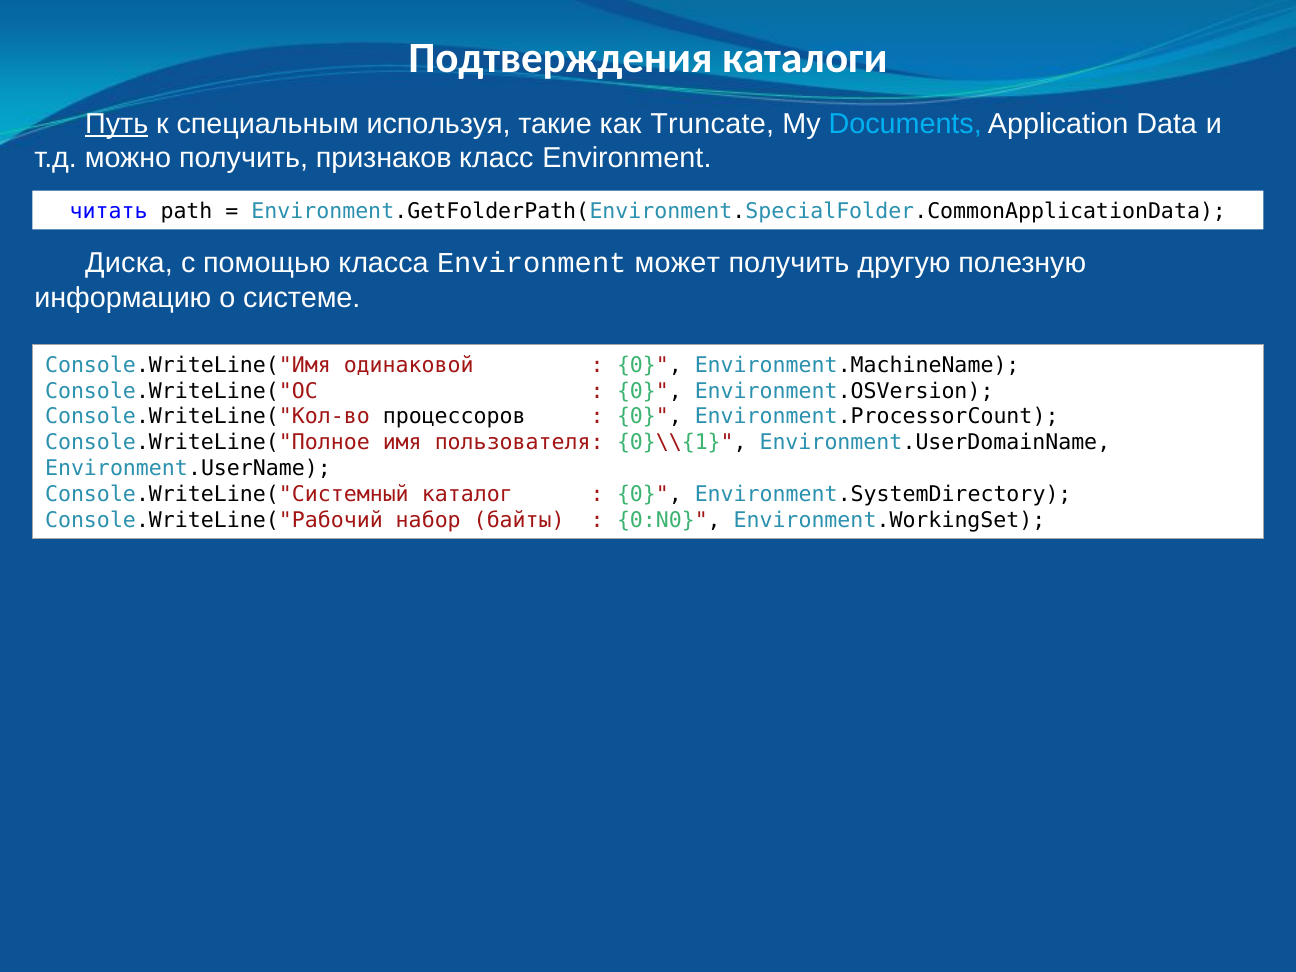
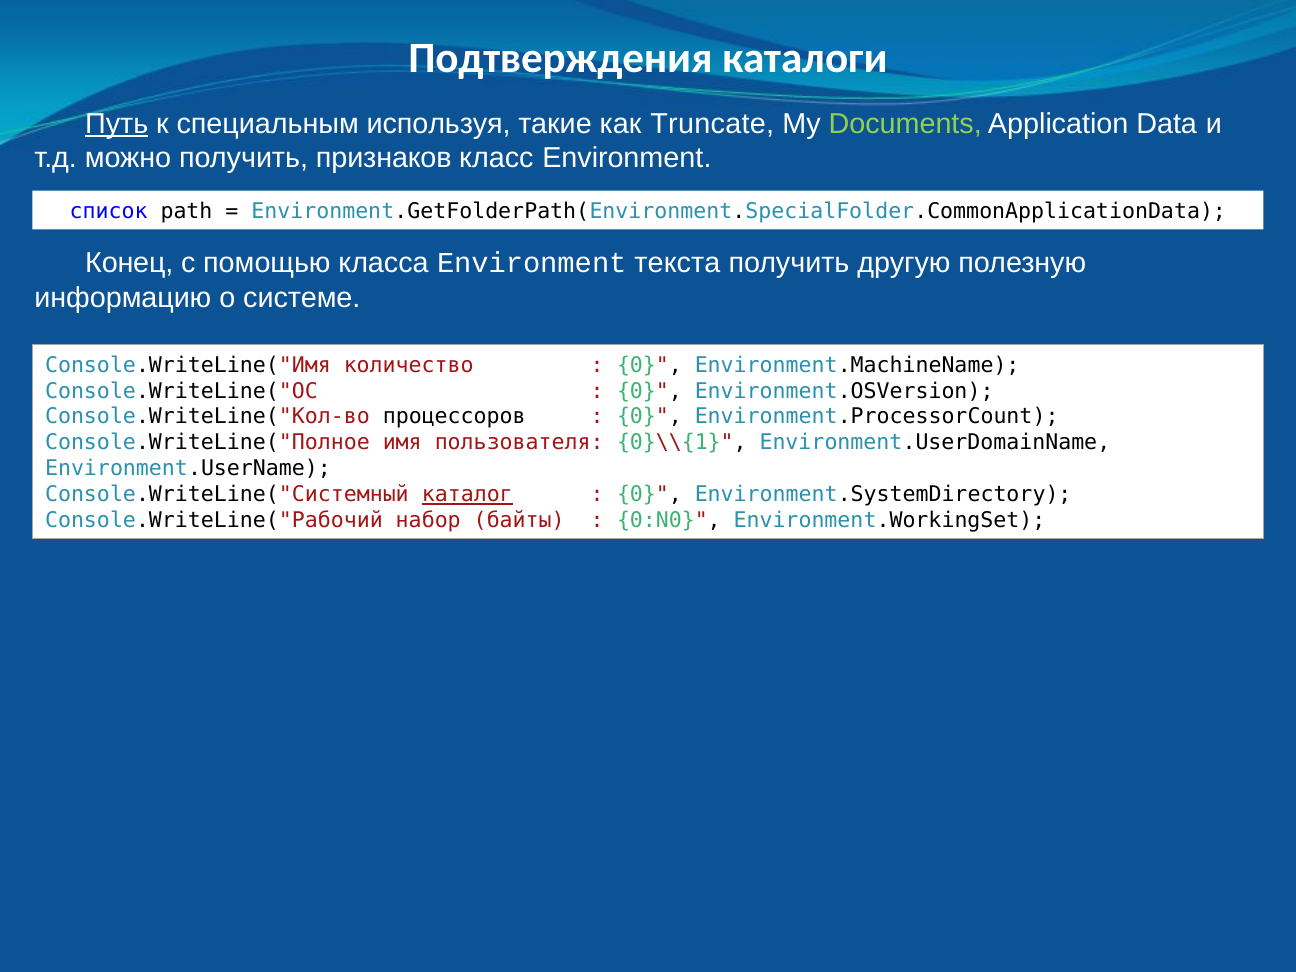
Documents colour: light blue -> light green (905, 124)
читать: читать -> список (109, 212)
Диска: Диска -> Конец (129, 263)
может: может -> текста (677, 263)
одинаковой: одинаковой -> количество (409, 365)
каталог underline: none -> present (467, 495)
